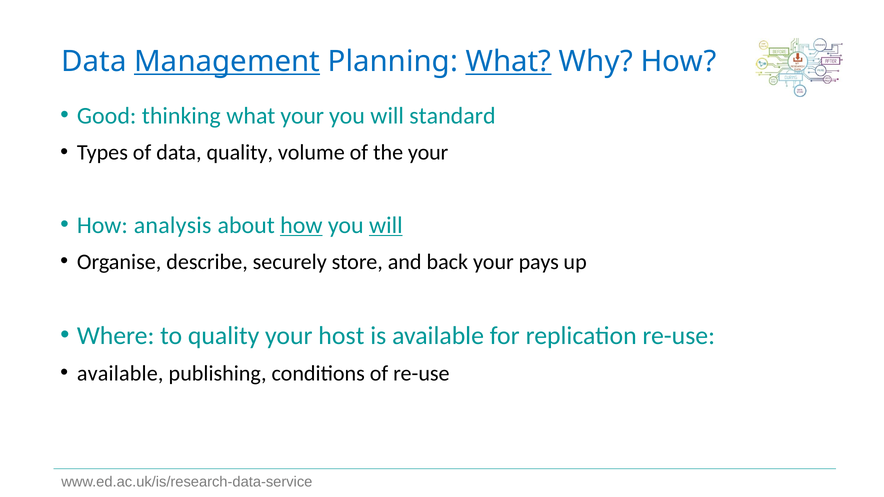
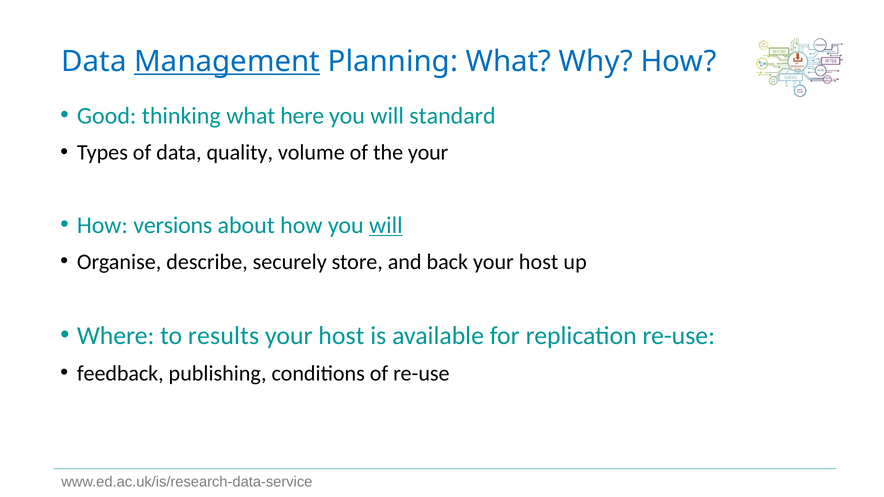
What underline: present -> none (508, 62)
what your: your -> here (302, 116)
analysis: analysis -> versions (173, 225)
how underline: present -> none (301, 225)
back your pays: pays -> host (539, 262)
to quality: quality -> results (224, 336)
available: available -> feedback (120, 374)
